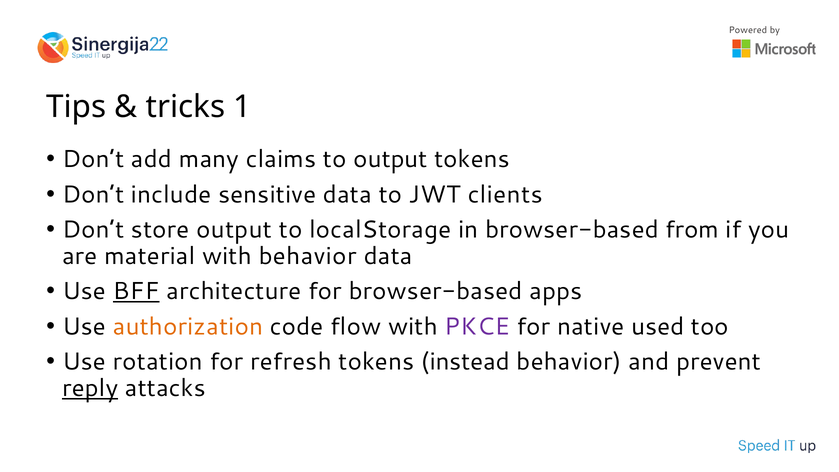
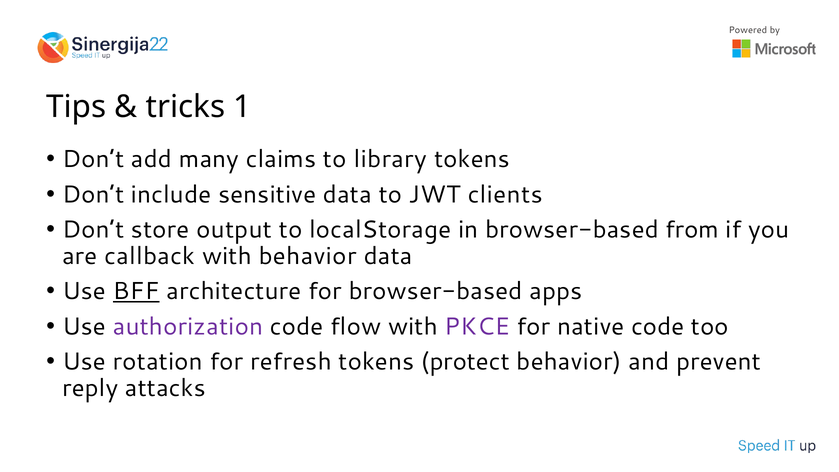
to output: output -> library (390, 159)
material: material -> callback (150, 256)
authorization colour: orange -> purple (188, 326)
native used: used -> code (658, 326)
instead: instead -> protect (465, 362)
reply underline: present -> none (90, 388)
